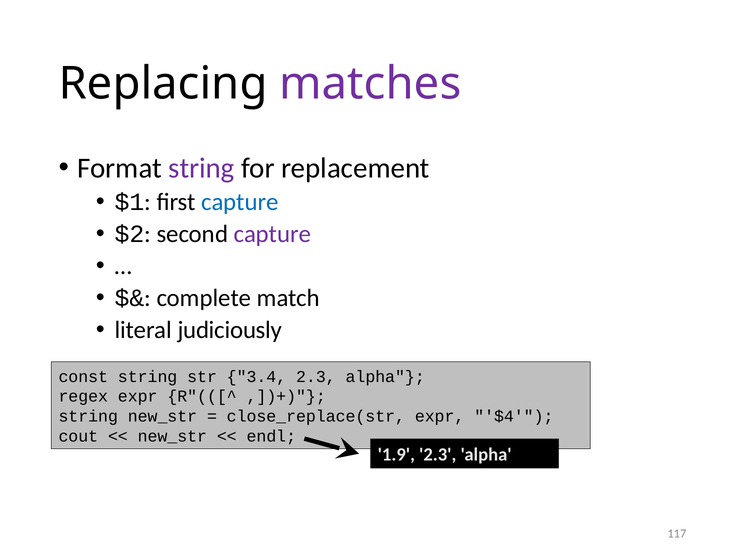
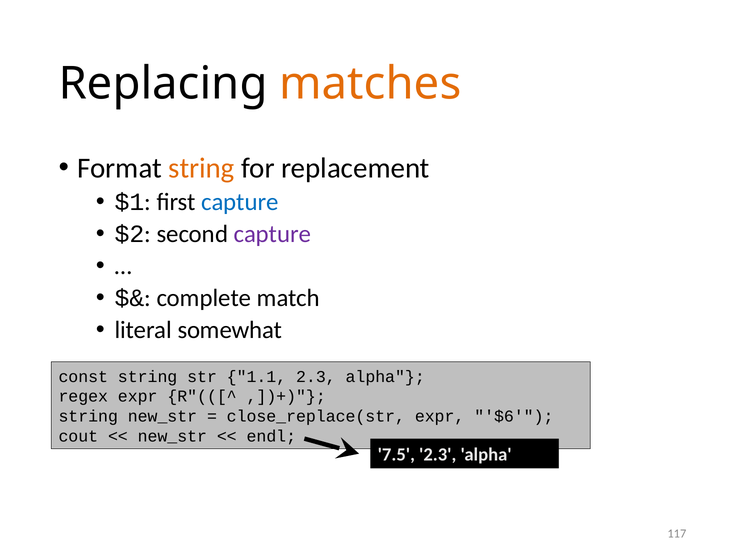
matches colour: purple -> orange (370, 83)
string colour: purple -> orange (201, 168)
judiciously: judiciously -> somewhat (230, 330)
3.4: 3.4 -> 1.1 (256, 376)
$4: $4 -> $6 (514, 416)
1.9: 1.9 -> 7.5 (396, 455)
